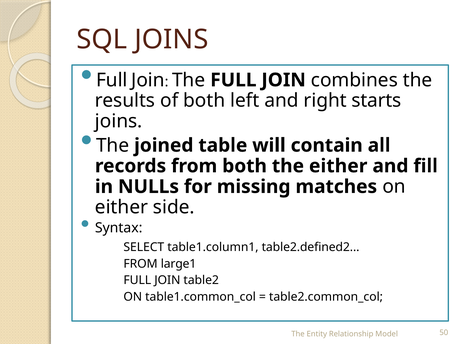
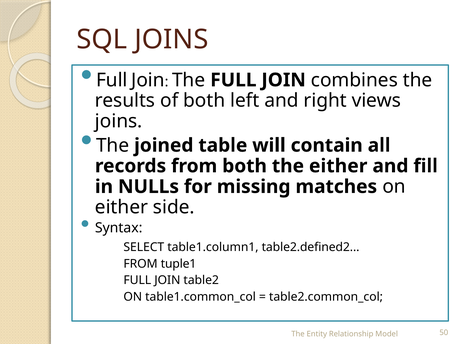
starts: starts -> views (376, 101)
large1: large1 -> tuple1 (179, 264)
